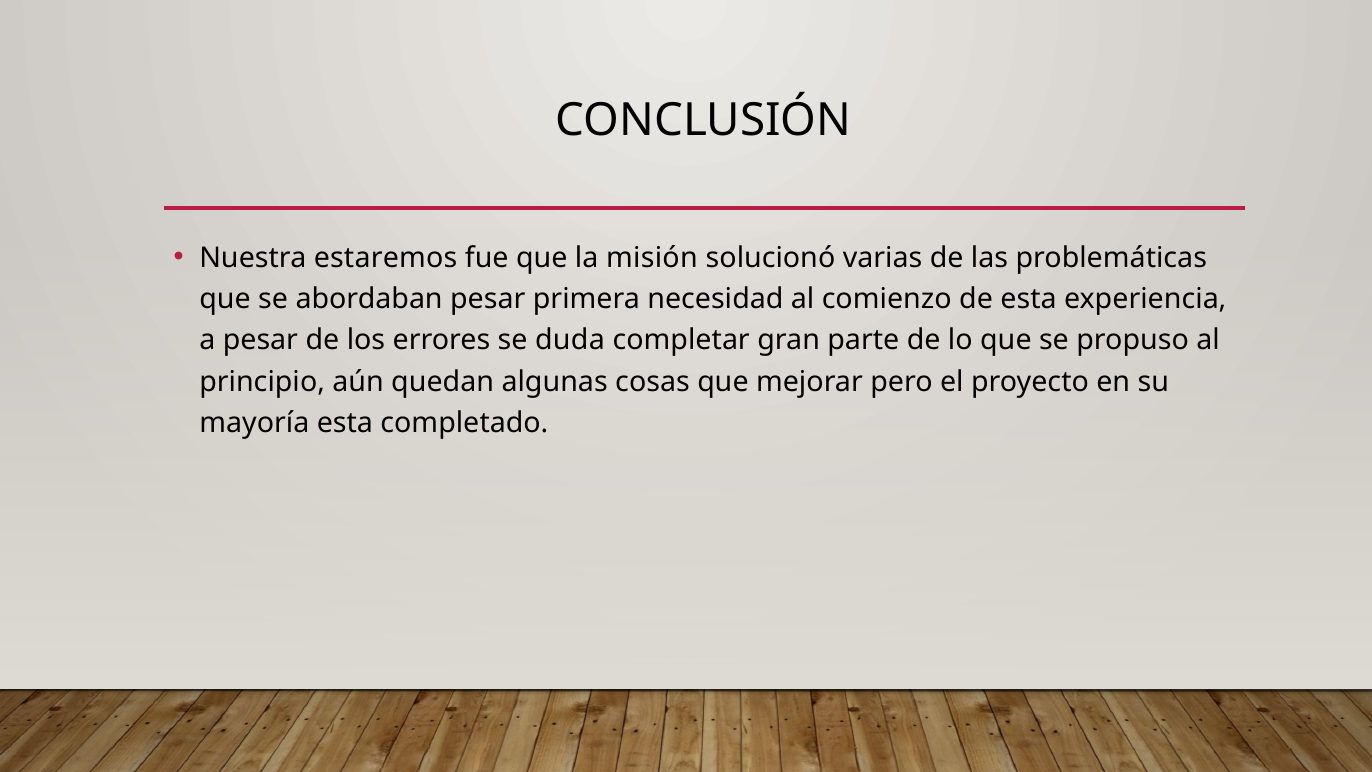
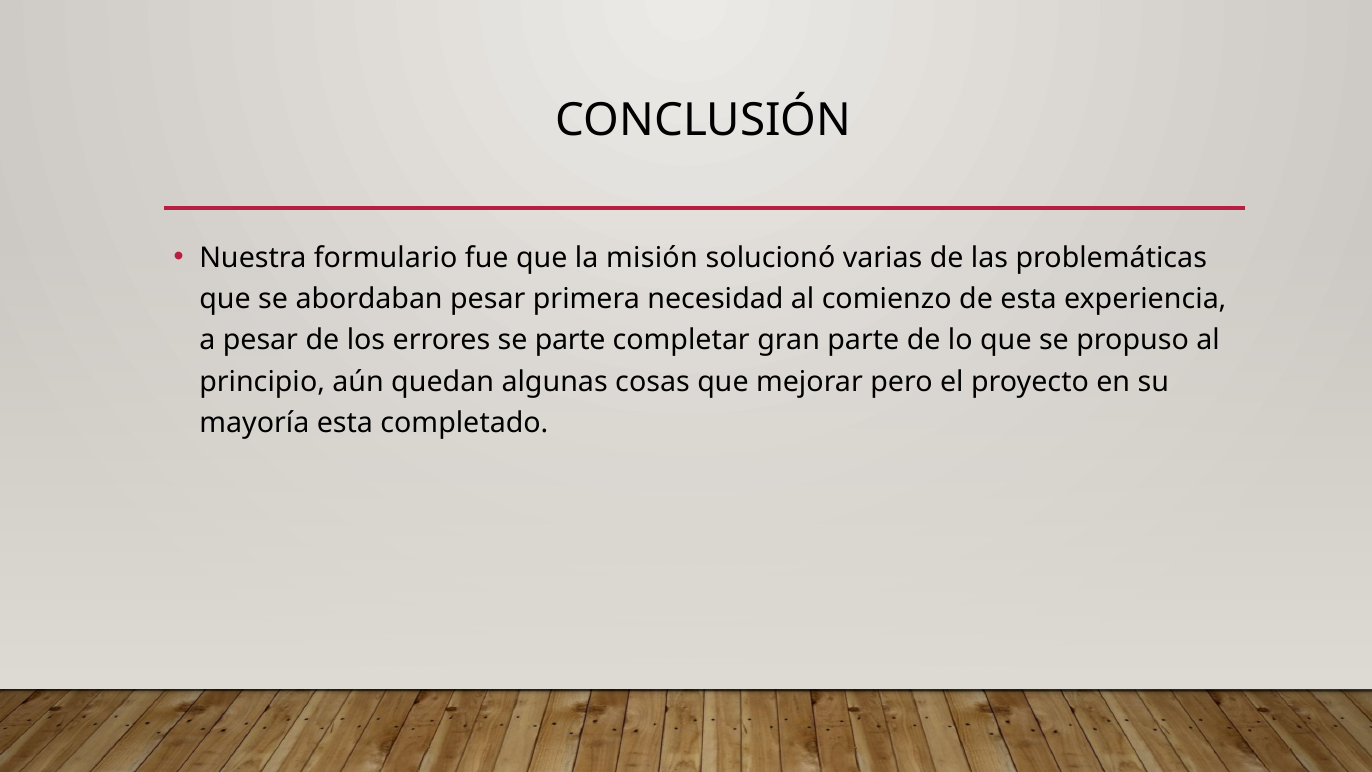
estaremos: estaremos -> formulario (386, 258)
se duda: duda -> parte (570, 340)
